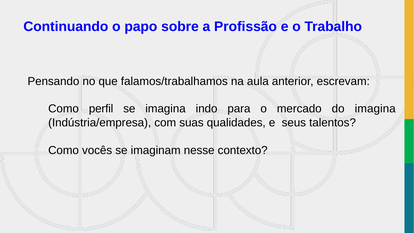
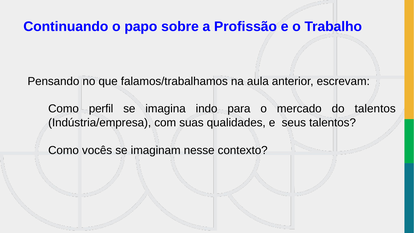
do imagina: imagina -> talentos (375, 109)
